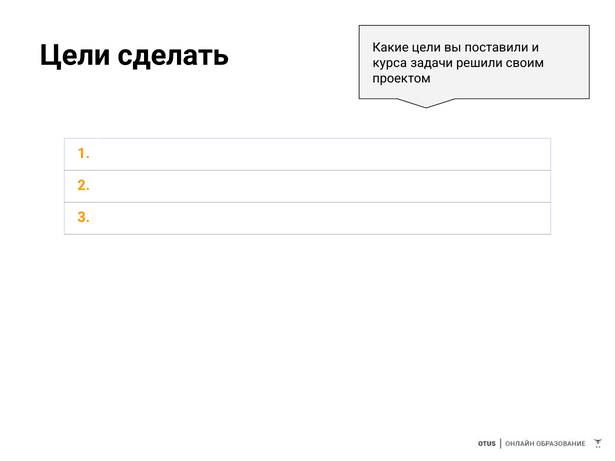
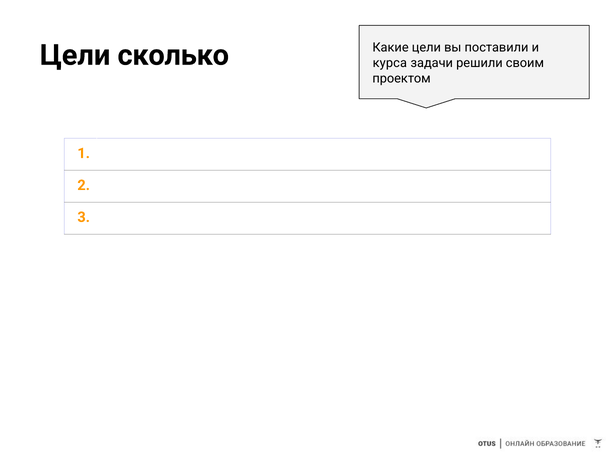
сделать: сделать -> сколько (173, 55)
